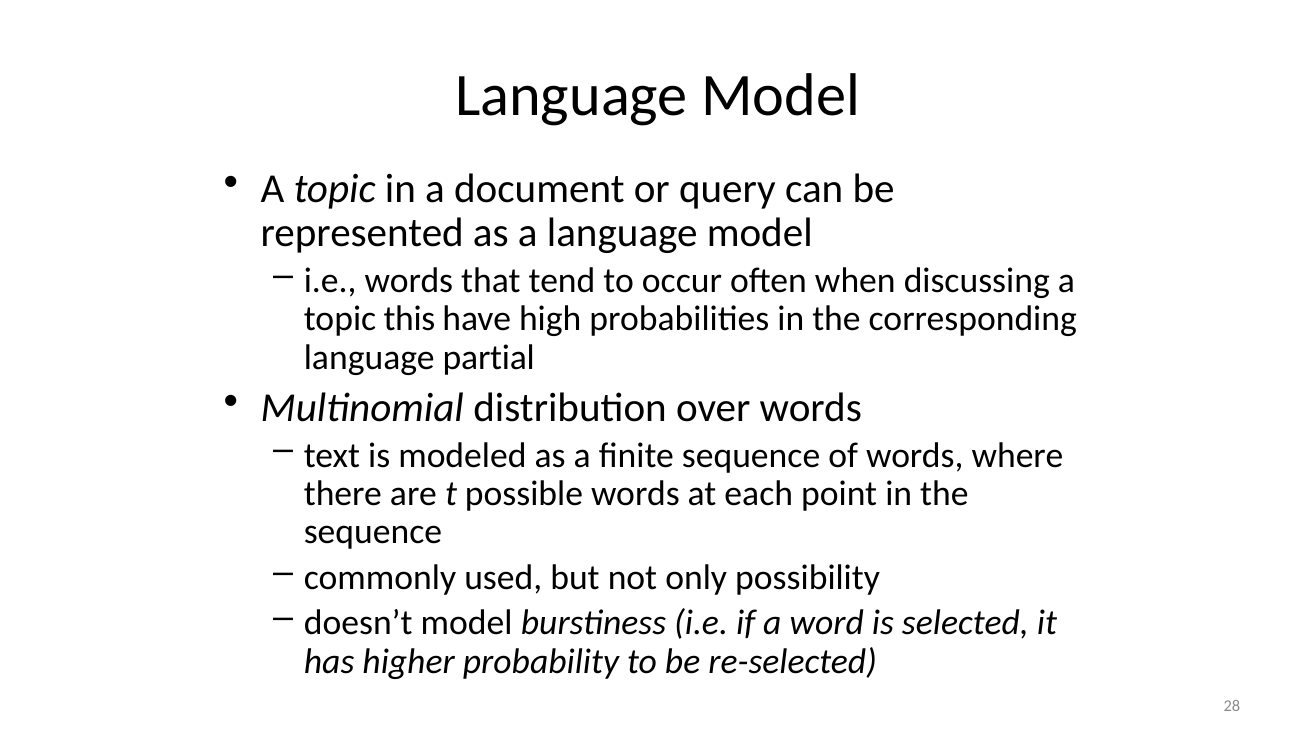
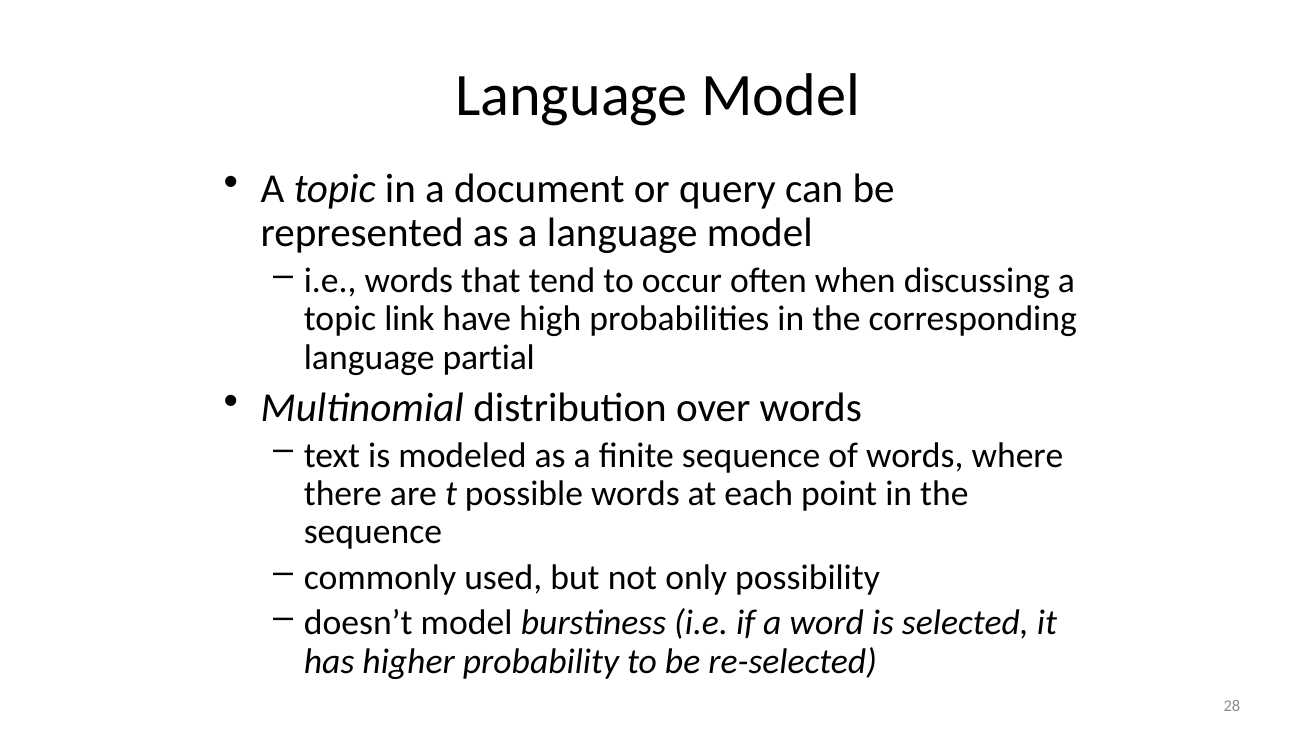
this: this -> link (409, 319)
